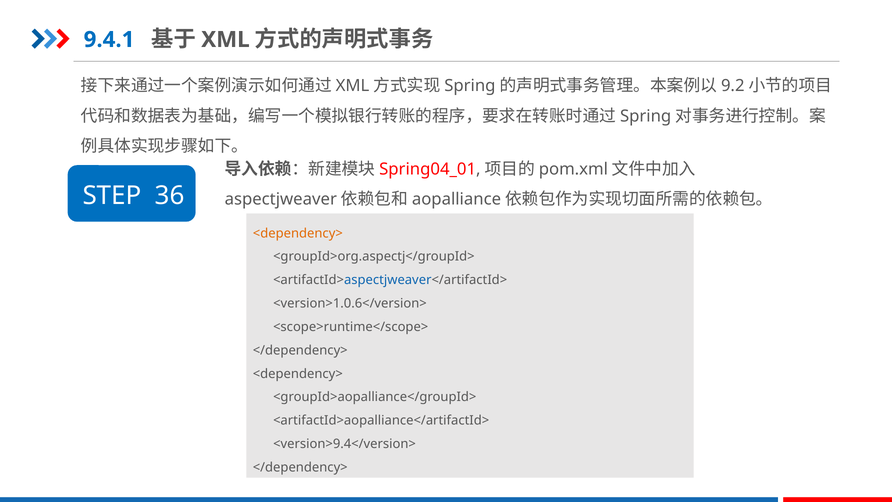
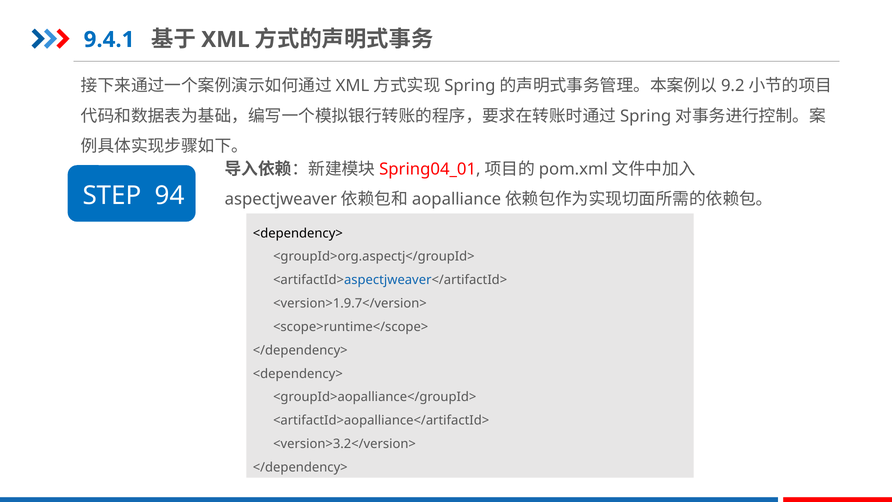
36: 36 -> 94 (170, 196)
<dependency> colour: orange -> black (298, 233)
<version>1.0.6</version>: <version>1.0.6</version> -> <version>1.9.7</version> (350, 303)
<version>9.4</version>: <version>9.4</version> -> <version>3.2</version> (345, 444)
